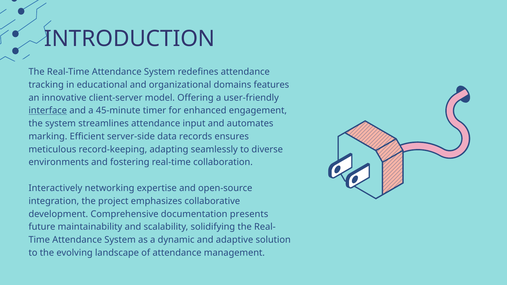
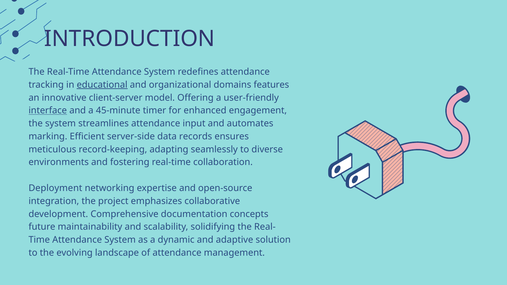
educational underline: none -> present (102, 85)
Interactively: Interactively -> Deployment (55, 188)
presents: presents -> concepts (249, 214)
